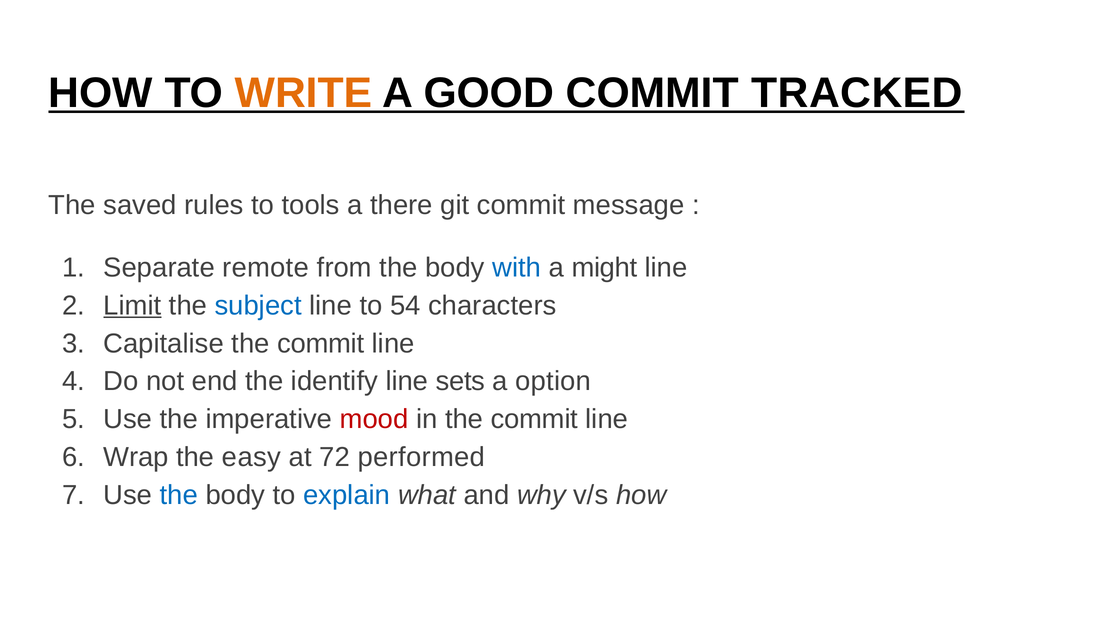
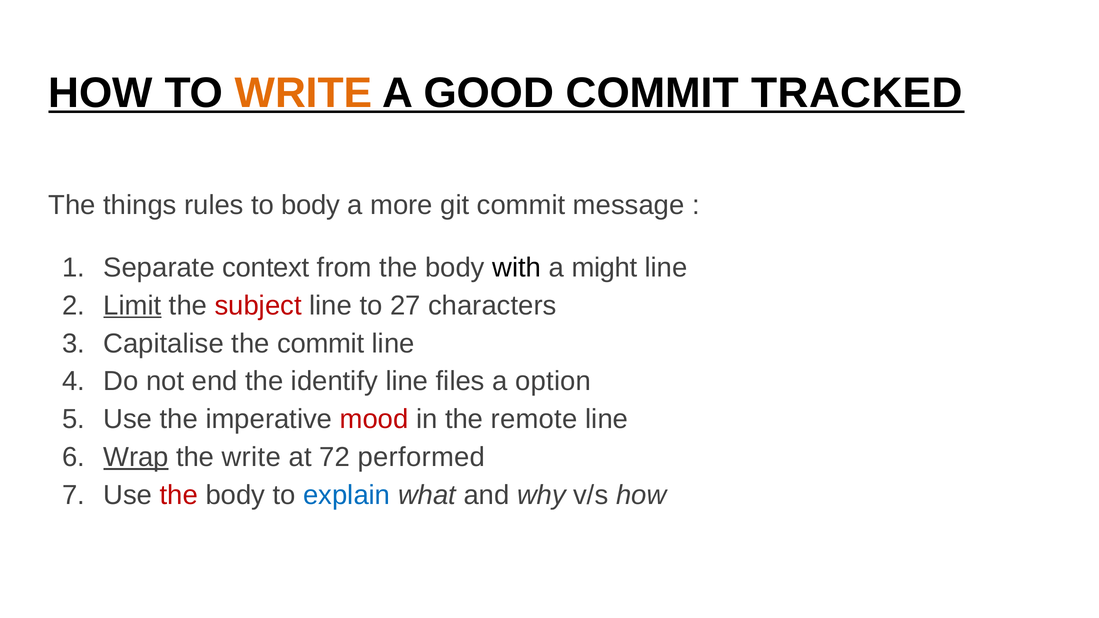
saved: saved -> things (140, 205)
to tools: tools -> body (311, 205)
there: there -> more (401, 205)
remote: remote -> context (266, 268)
with colour: blue -> black (517, 268)
subject colour: blue -> red (258, 306)
54: 54 -> 27 (405, 306)
sets: sets -> files (460, 381)
in the commit: commit -> remote (534, 419)
Wrap underline: none -> present (136, 457)
the easy: easy -> write (251, 457)
the colour: blue -> red (179, 495)
